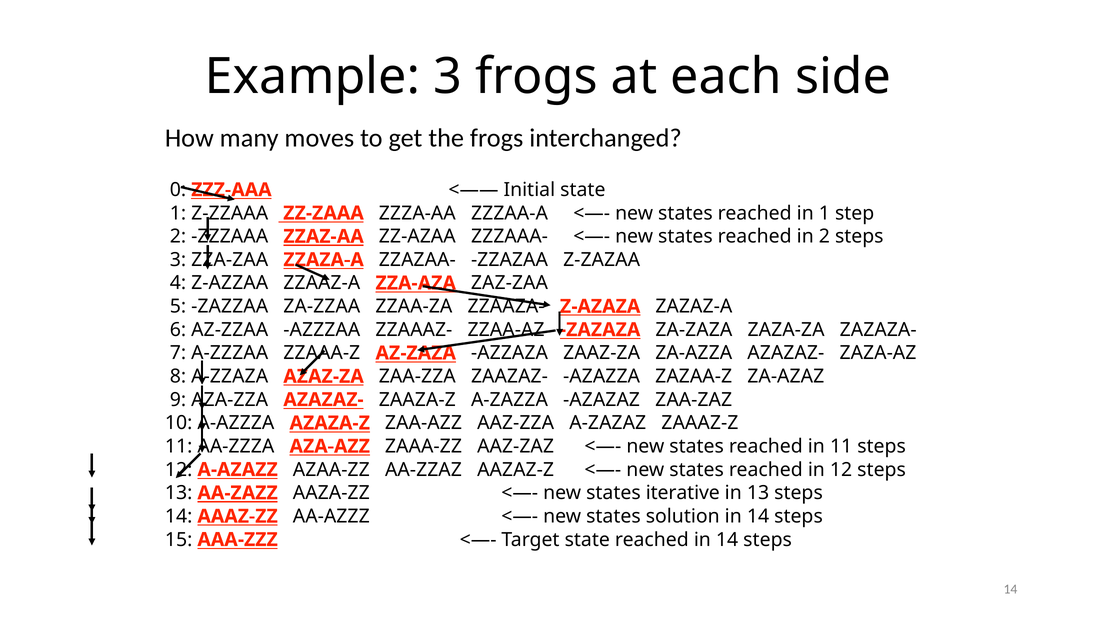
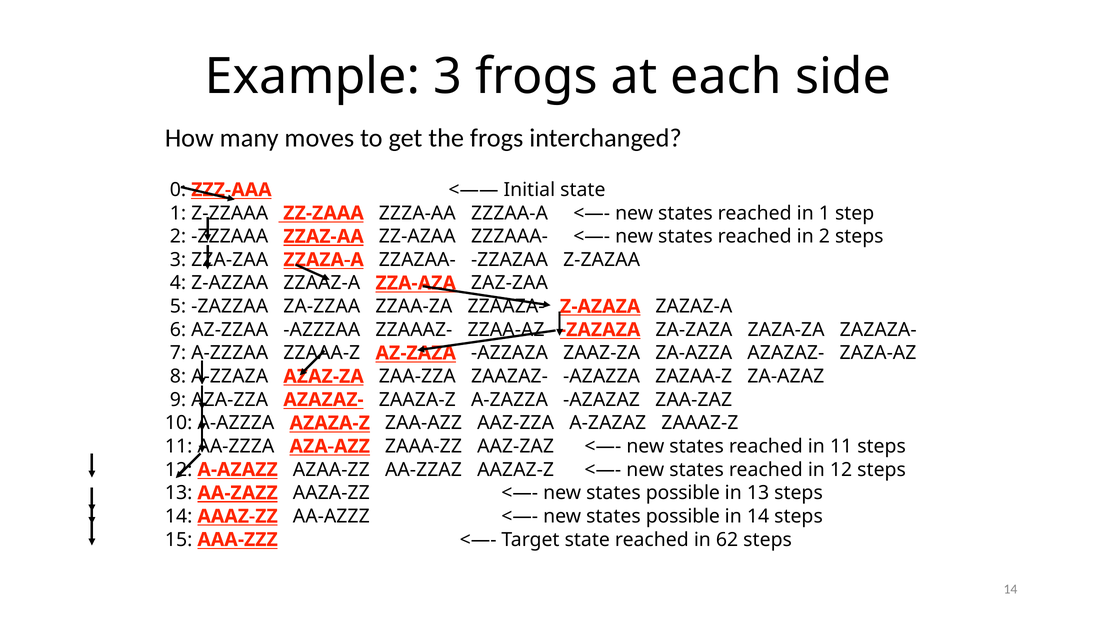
iterative: iterative -> possible (683, 493)
solution: solution -> possible (683, 516)
reached in 14: 14 -> 62 (727, 540)
